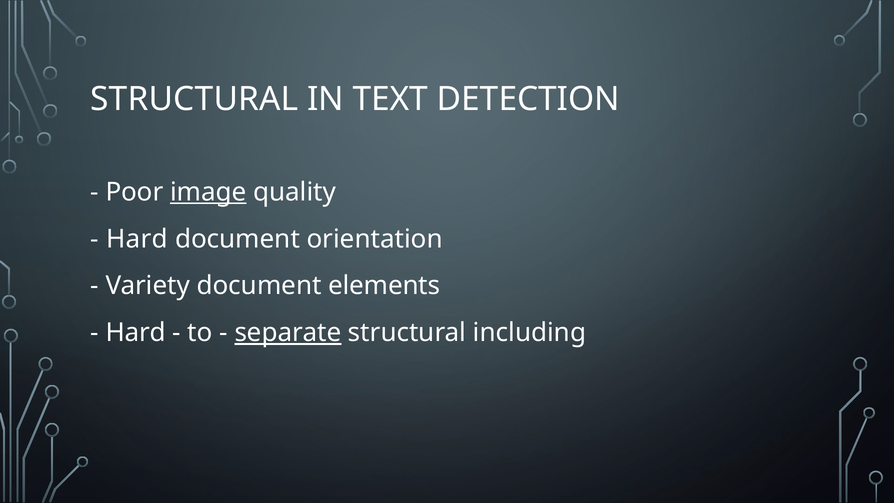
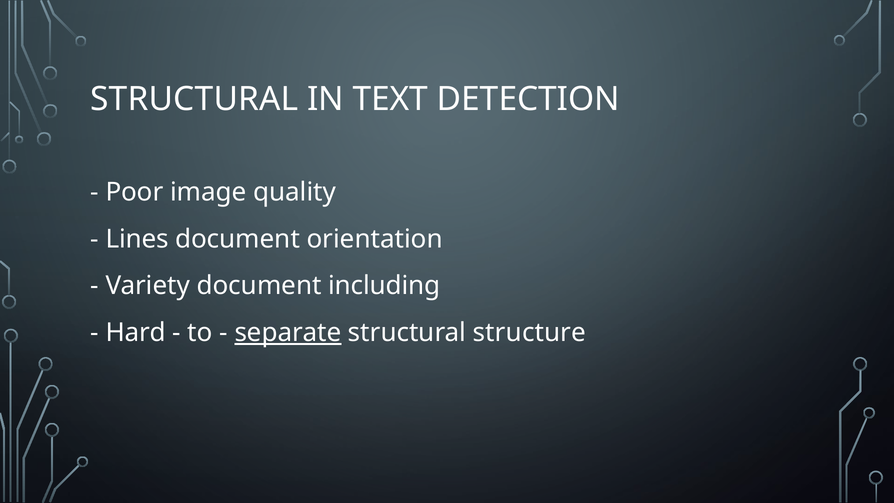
image underline: present -> none (208, 192)
Hard: Hard -> Lines (137, 239)
elements: elements -> including (384, 286)
including: including -> structure (529, 333)
